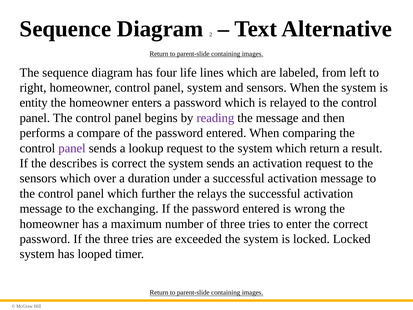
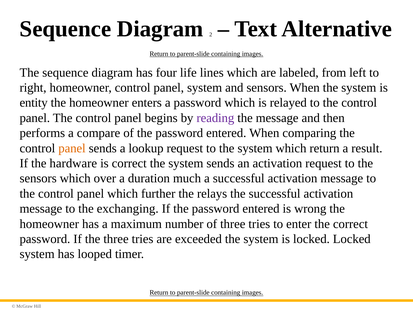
panel colour: purple -> orange (72, 148)
describes: describes -> hardware (73, 163)
under: under -> much (187, 178)
